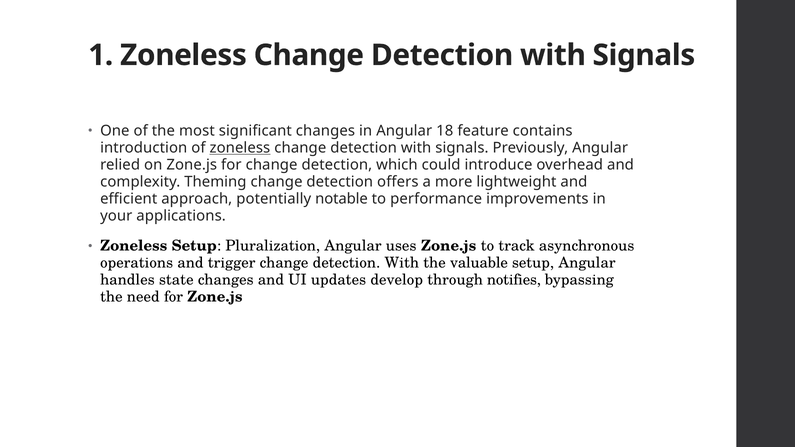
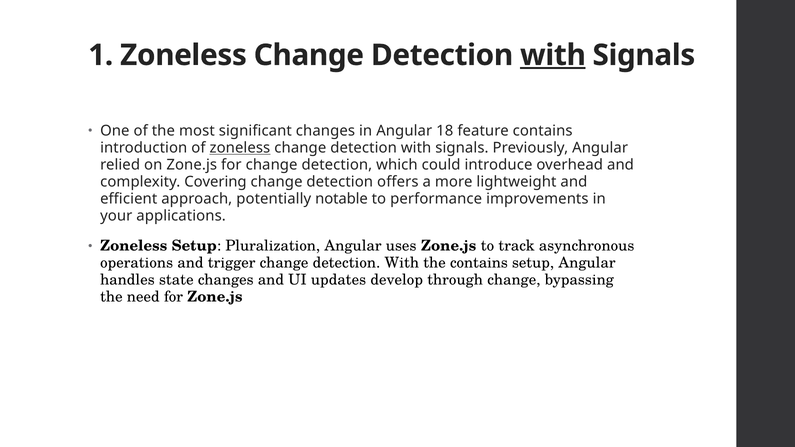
with underline: none -> present (553, 55)
Theming: Theming -> Covering (215, 182)
the valuable: valuable -> contains (479, 263)
through notifies: notifies -> change (514, 280)
